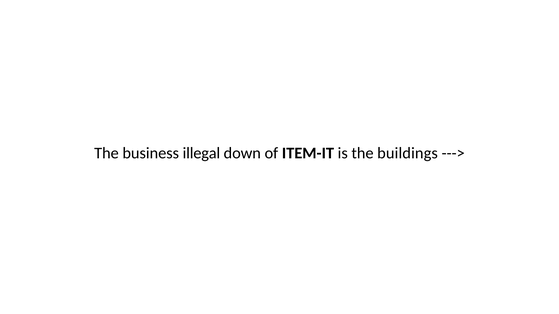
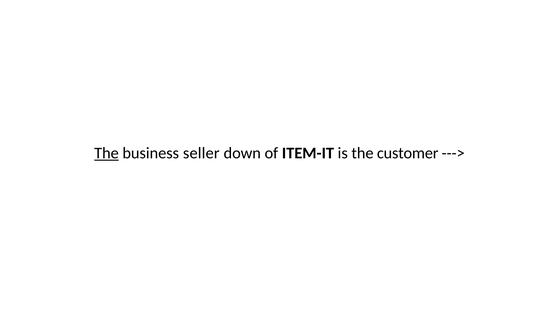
The underline: none -> present (106, 153)
illegal: illegal -> seller (201, 153)
buildings: buildings -> customer (408, 153)
